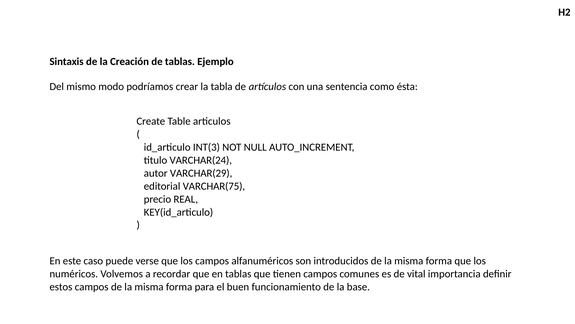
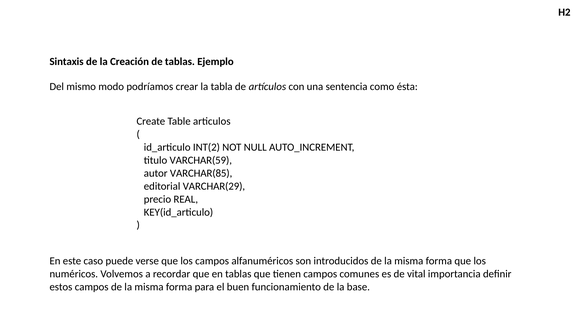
INT(3: INT(3 -> INT(2 (206, 147)
VARCHAR(24: VARCHAR(24 -> VARCHAR(59 (201, 160)
VARCHAR(29: VARCHAR(29 -> VARCHAR(85 (201, 173)
VARCHAR(75: VARCHAR(75 -> VARCHAR(29 (214, 186)
